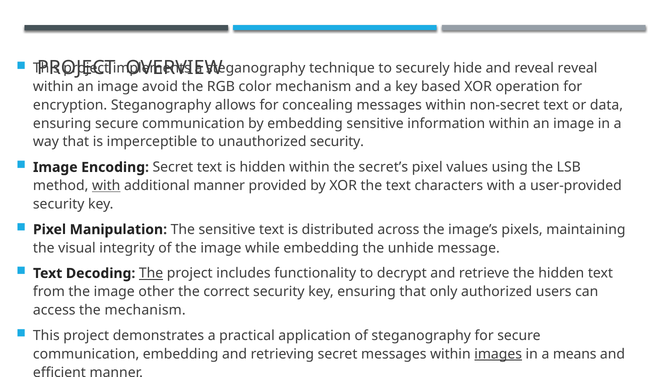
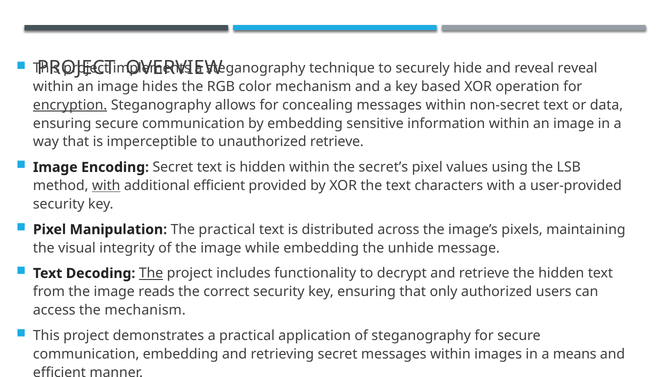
avoid: avoid -> hides (160, 87)
encryption underline: none -> present (70, 105)
unauthorized security: security -> retrieve (337, 142)
additional manner: manner -> efficient (219, 186)
The sensitive: sensitive -> practical (227, 229)
other: other -> reads (157, 292)
images underline: present -> none (498, 354)
